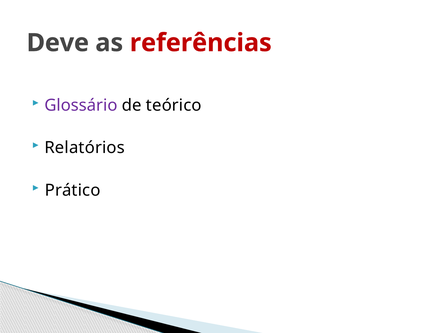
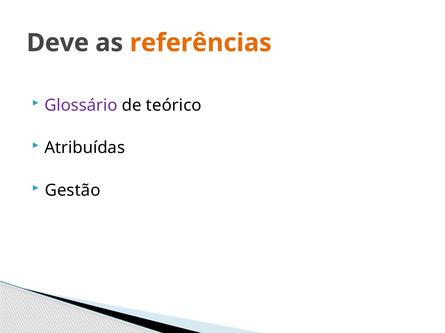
referências colour: red -> orange (201, 43)
Relatórios: Relatórios -> Atribuídas (85, 148)
Prático: Prático -> Gestão (73, 191)
